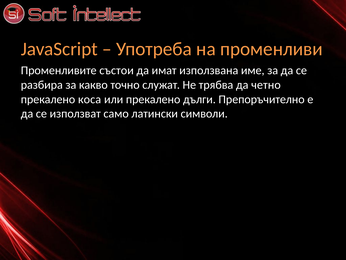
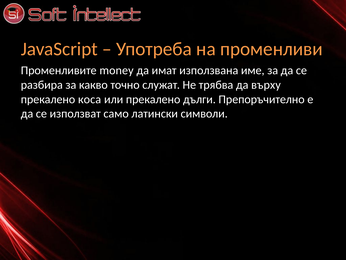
състои: състои -> money (117, 70)
четно: четно -> върху (266, 85)
